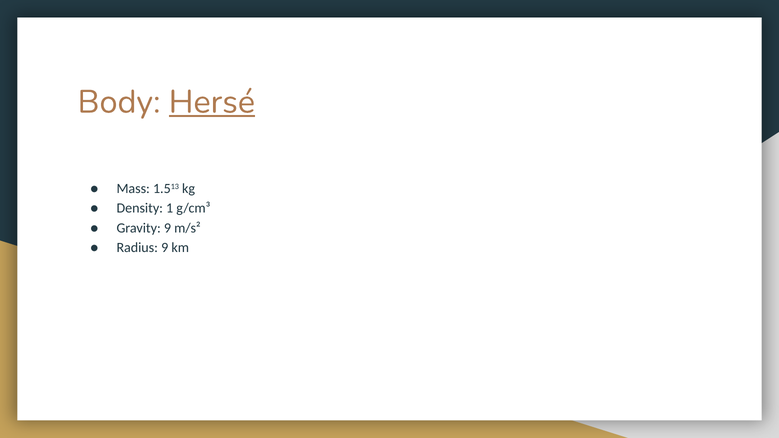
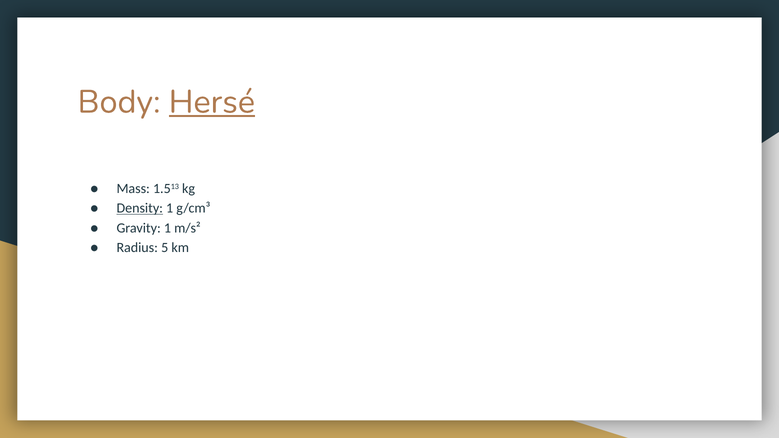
Density underline: none -> present (140, 208)
Gravity 9: 9 -> 1 (167, 228)
Radius 9: 9 -> 5 (165, 248)
